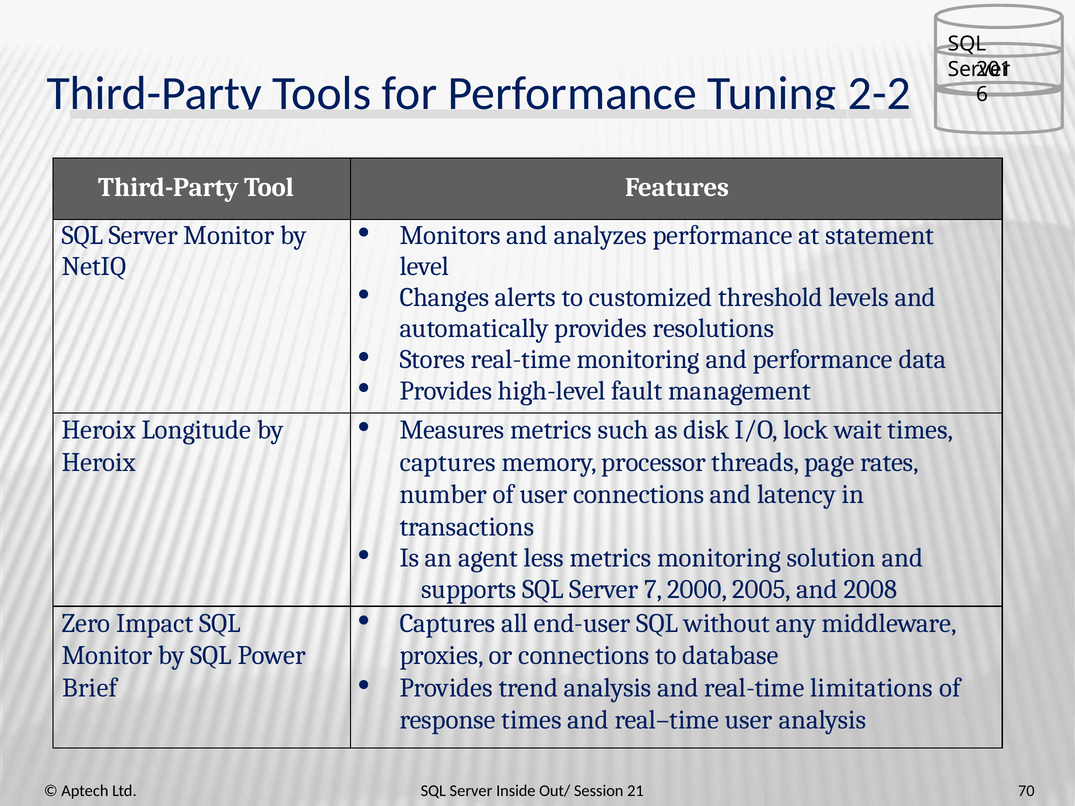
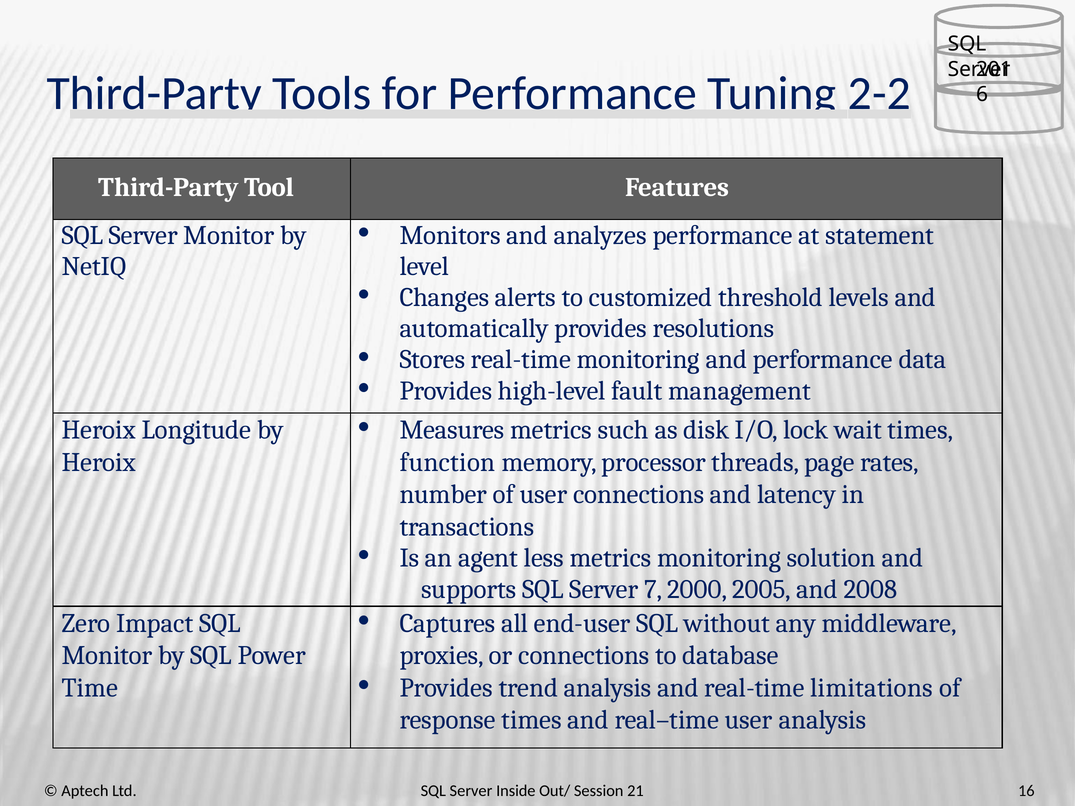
captures: captures -> function (448, 462)
Brief: Brief -> Time (90, 688)
70: 70 -> 16 (1026, 791)
